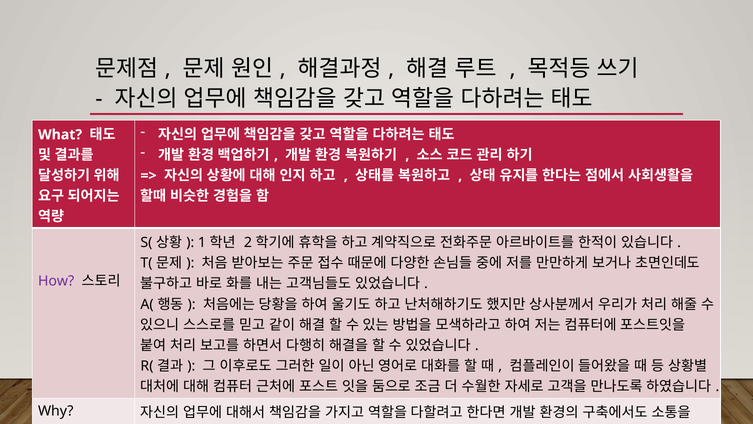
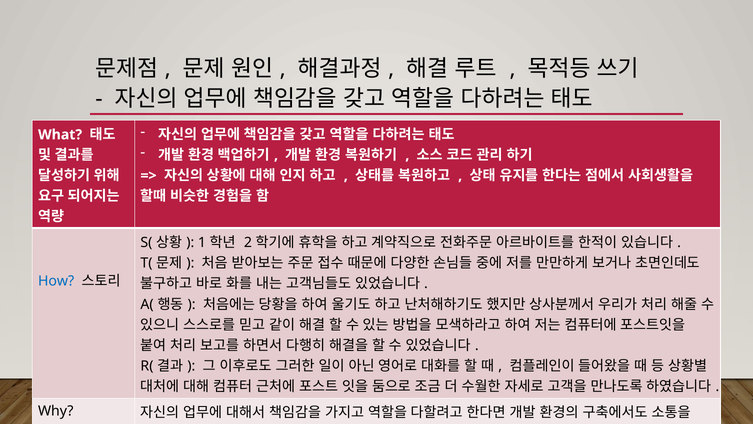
How colour: purple -> blue (56, 281)
